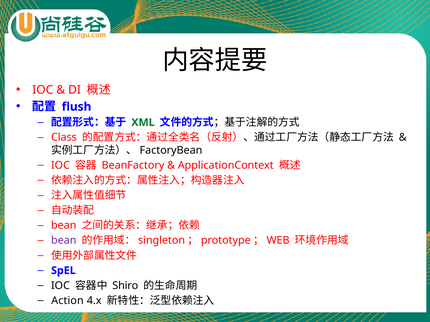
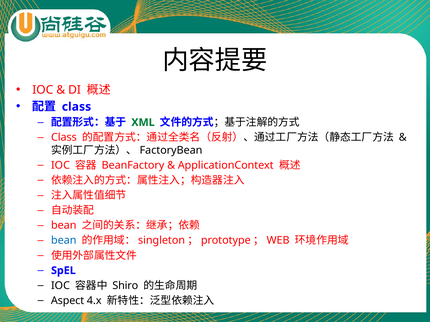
flush: flush -> class (76, 107)
bean colour: purple -> blue (64, 241)
Action: Action -> Aspect (68, 301)
